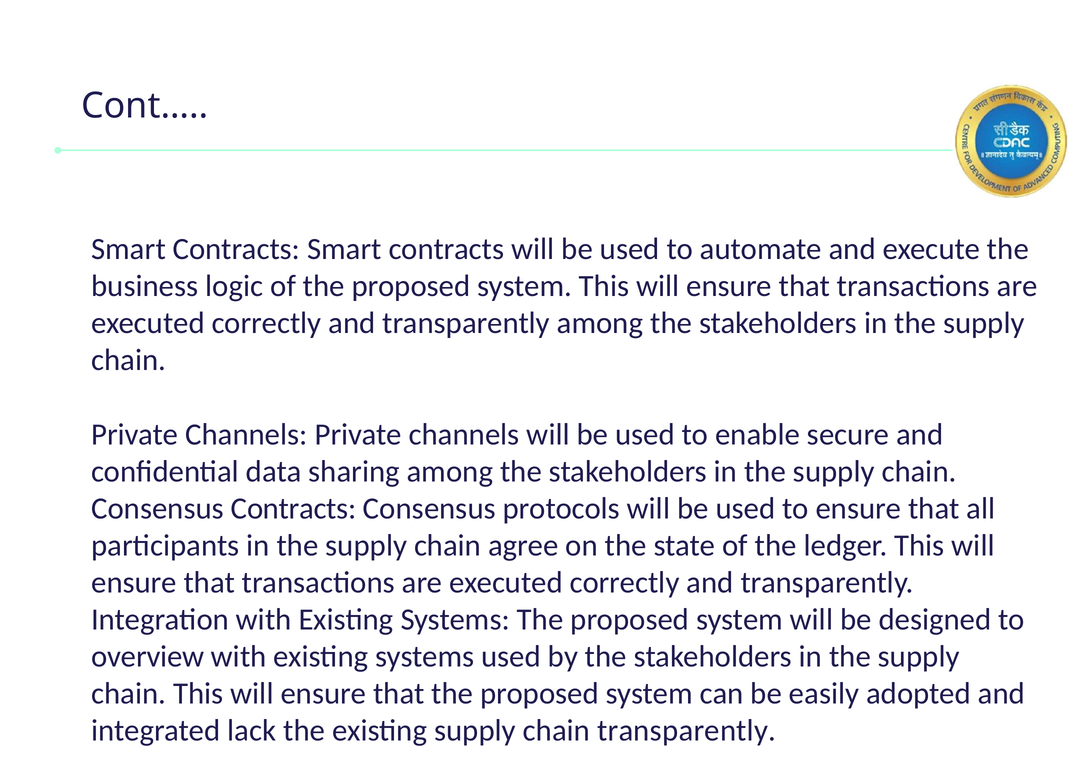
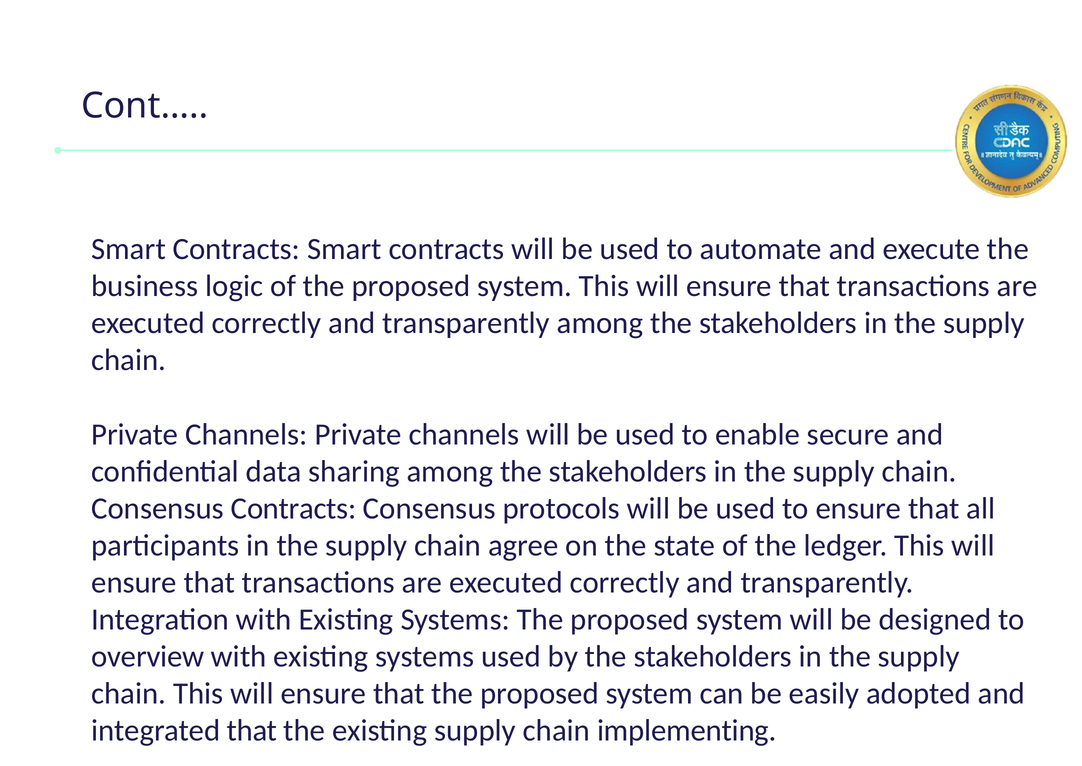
integrated lack: lack -> that (252, 730)
chain transparently: transparently -> implementing (687, 730)
